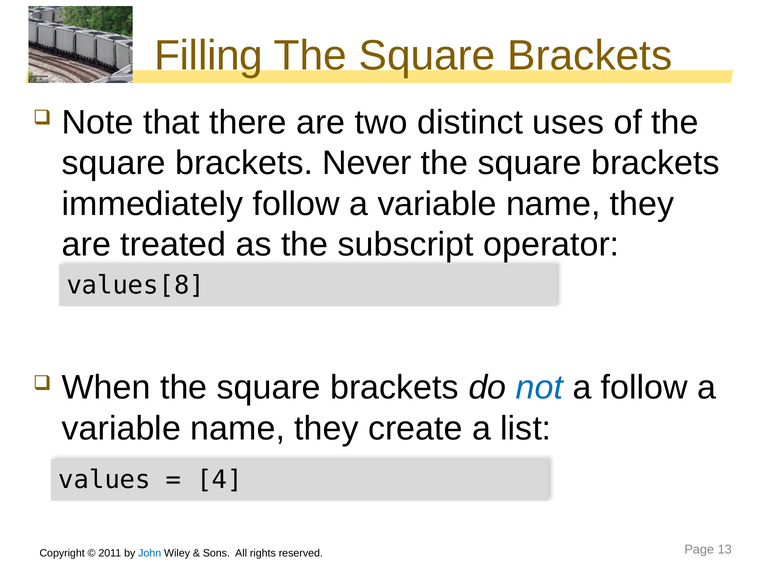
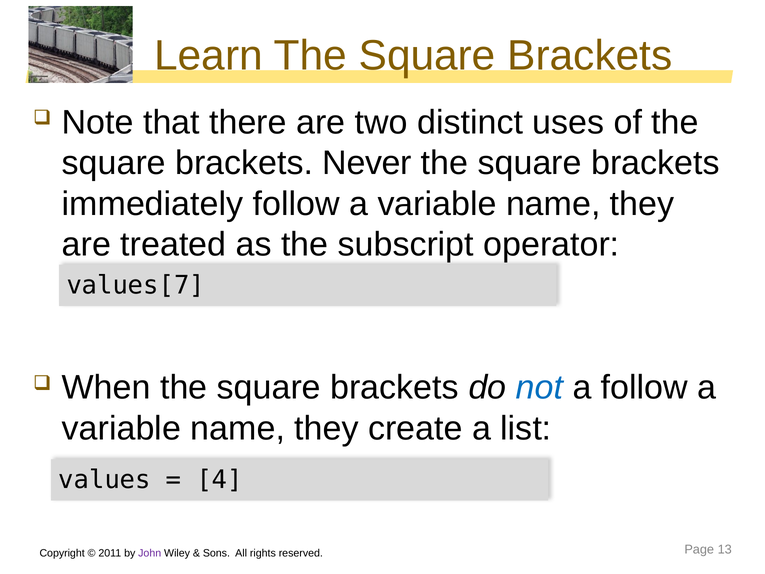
Filling: Filling -> Learn (209, 56)
values[8: values[8 -> values[7 (136, 285)
John colour: blue -> purple (150, 553)
